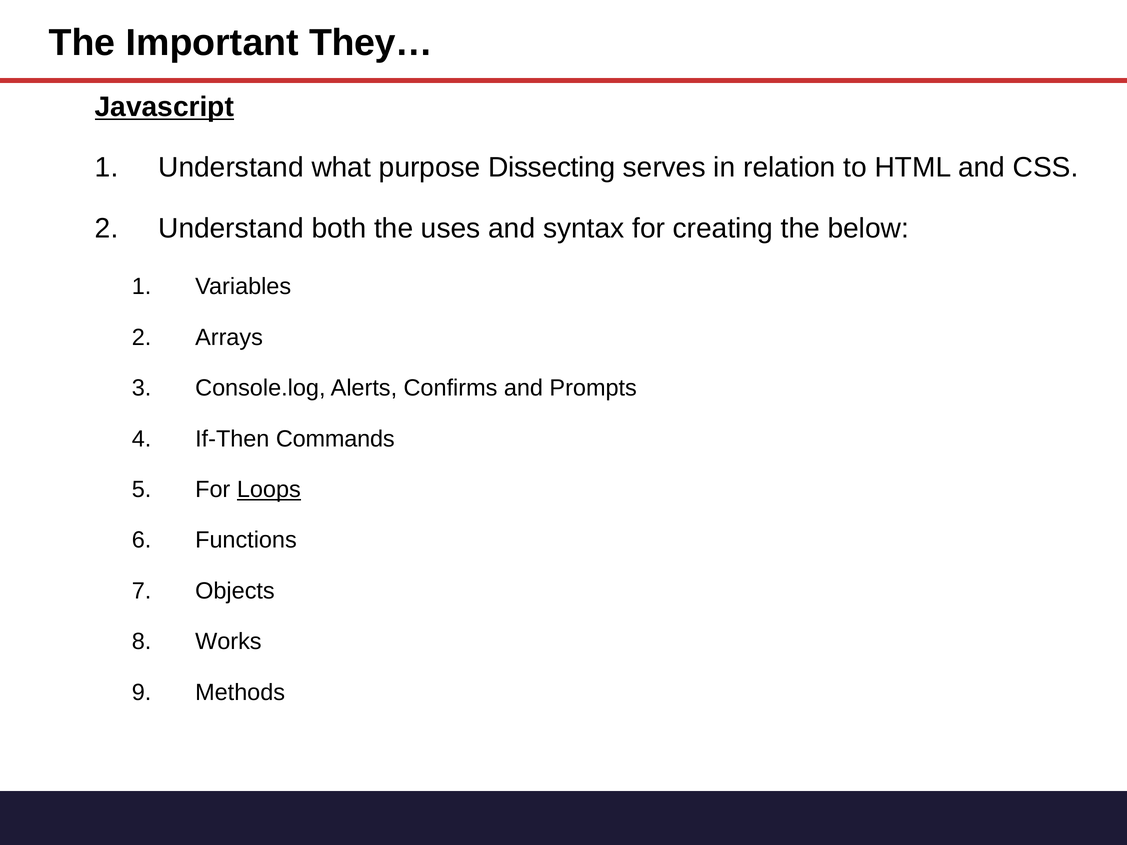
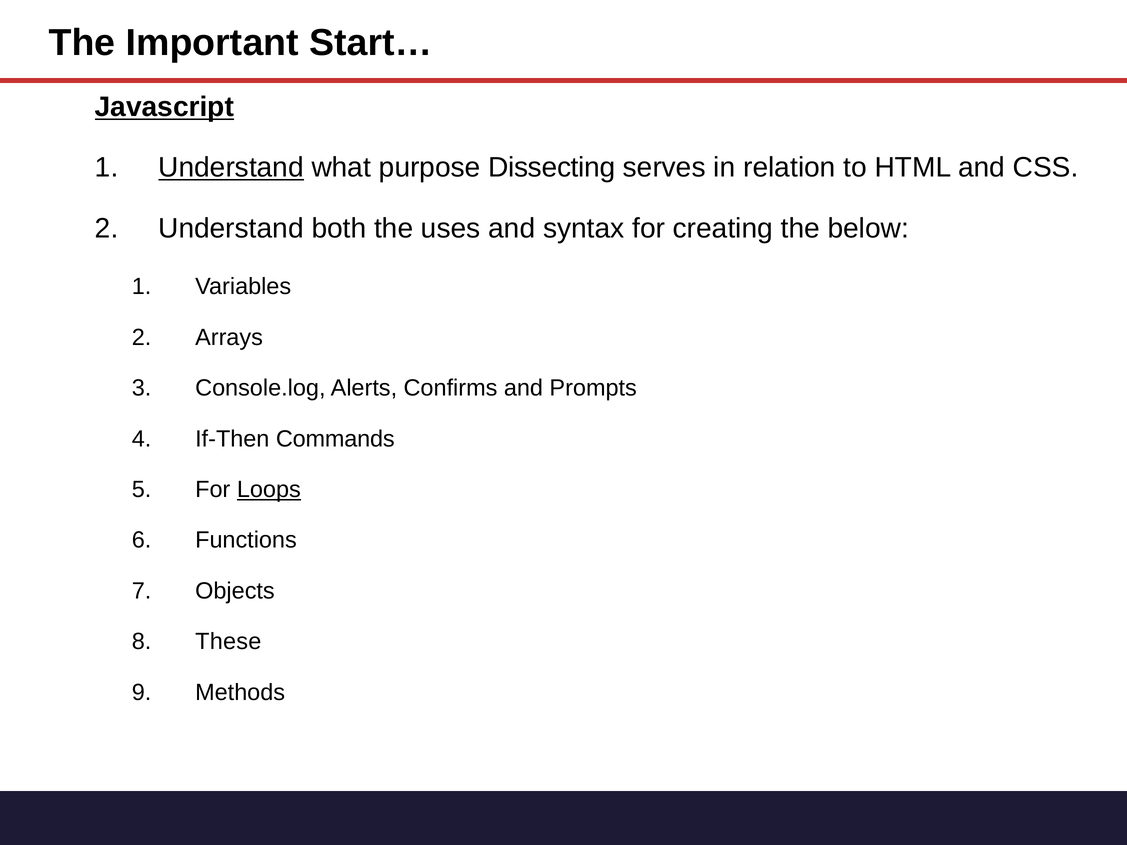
They…: They… -> Start… (371, 43)
Understand underline: none -> present (231, 168)
Works: Works -> These (228, 642)
